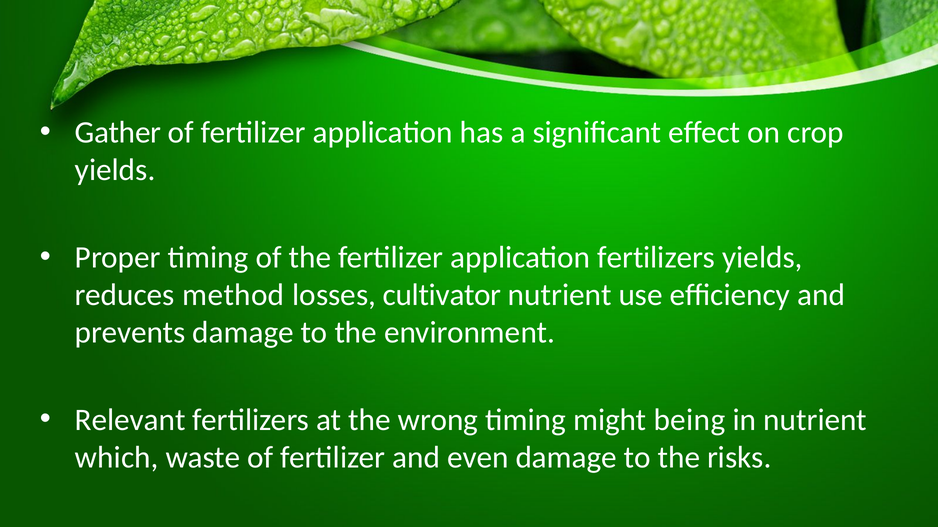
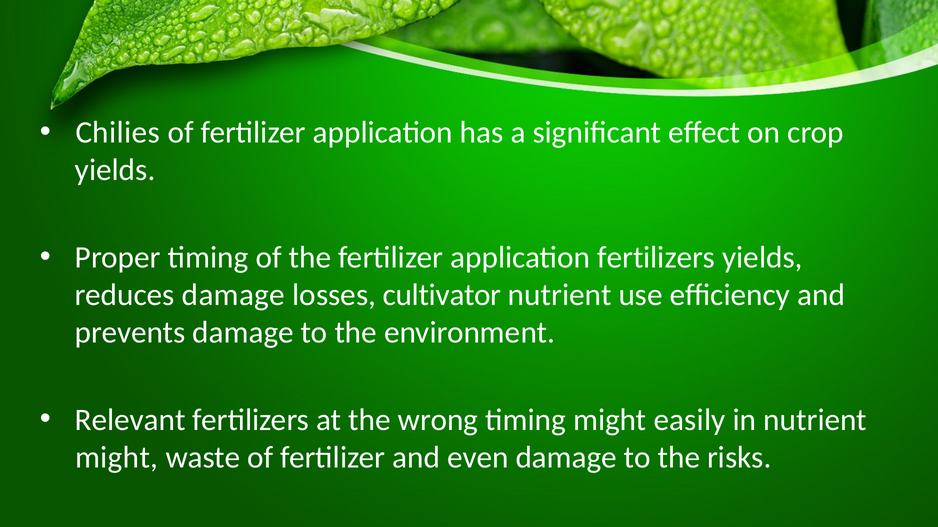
Gather: Gather -> Chilies (118, 133)
reduces method: method -> damage (233, 295)
being: being -> easily (690, 420)
which: which -> might (117, 458)
